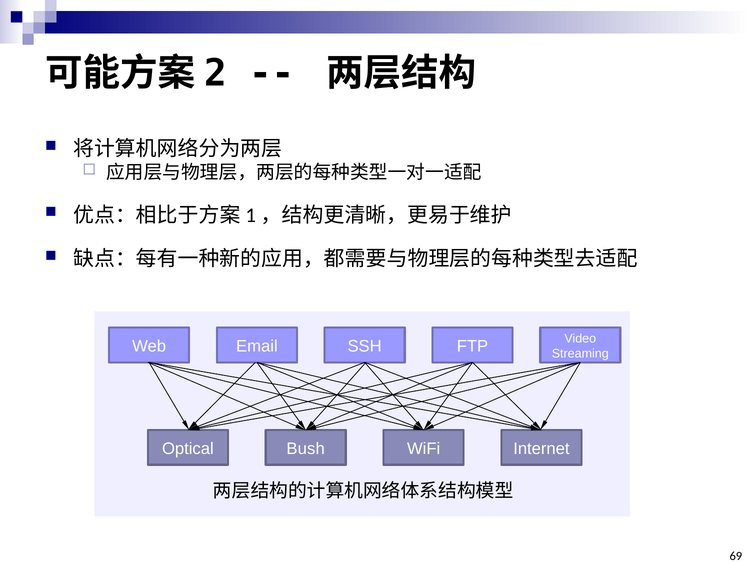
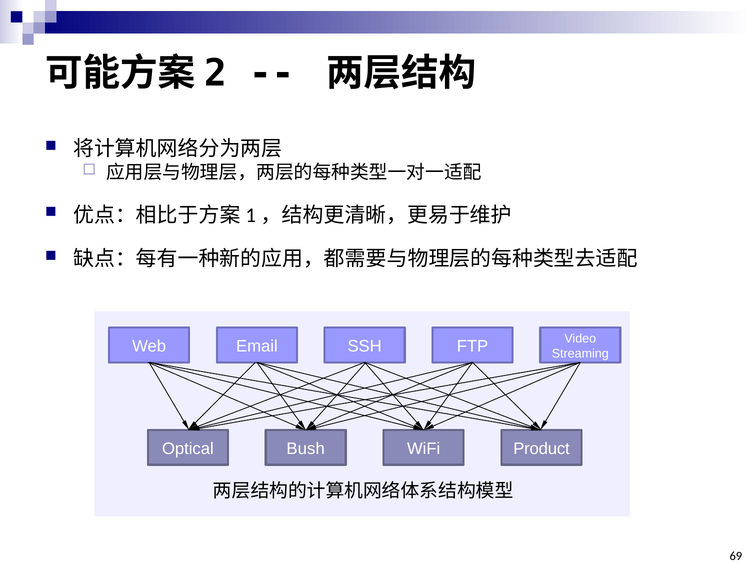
Internet: Internet -> Product (542, 449)
